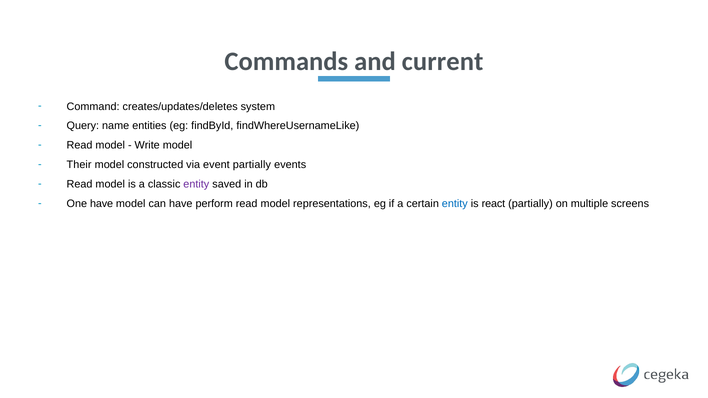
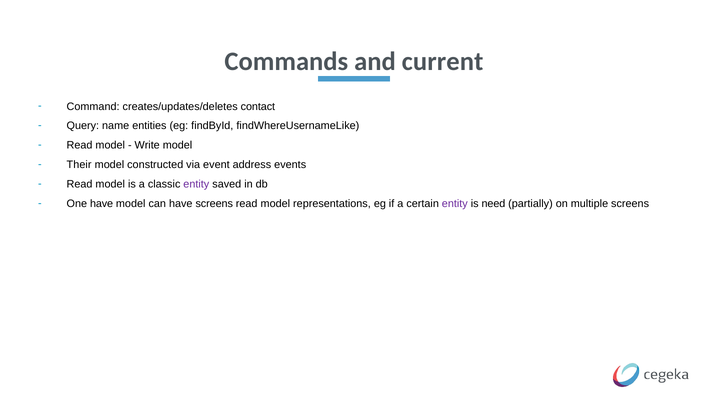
system: system -> contact (258, 107)
event partially: partially -> address (252, 165)
have perform: perform -> screens (214, 204)
entity colour: blue -> purple (455, 204)
react: react -> need (493, 204)
